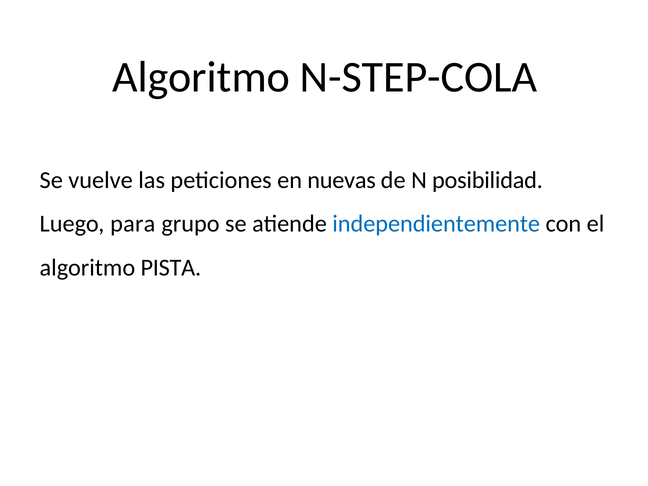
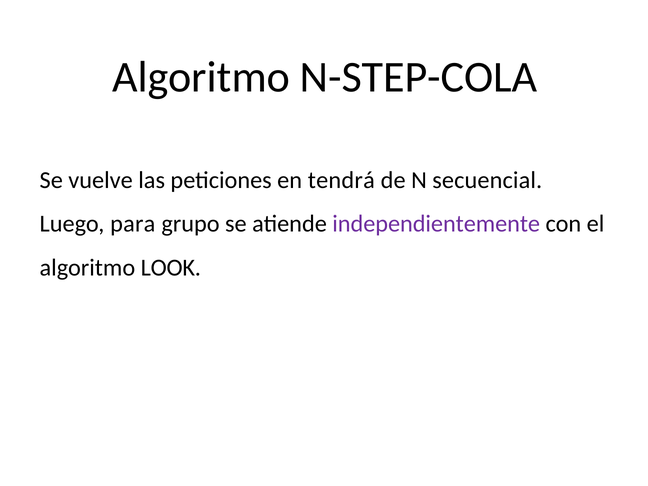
nuevas: nuevas -> tendrá (341, 180)
posibilidad: posibilidad -> secuencial (487, 180)
independientemente colour: blue -> purple (436, 224)
PISTA: PISTA -> LOOK (171, 268)
